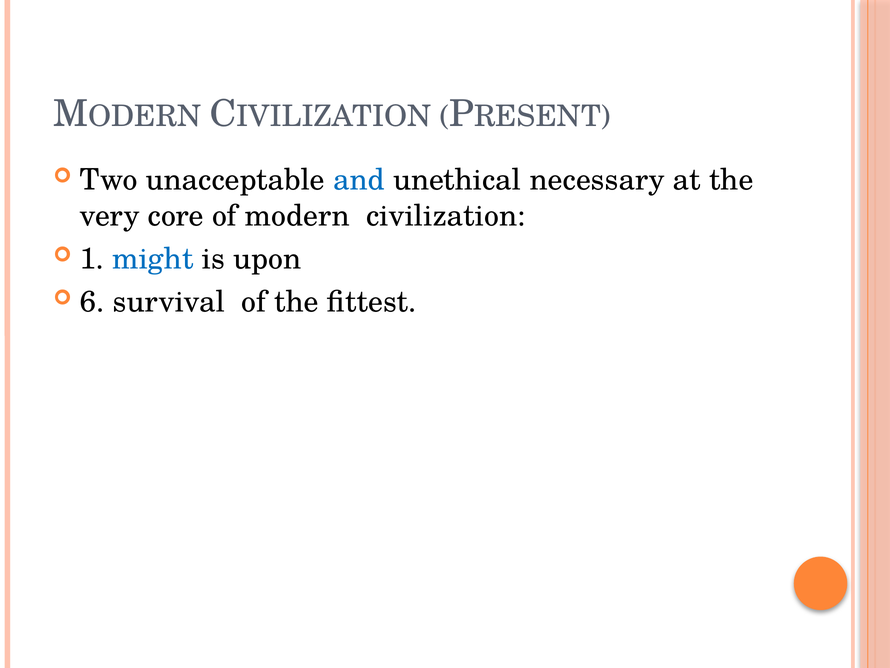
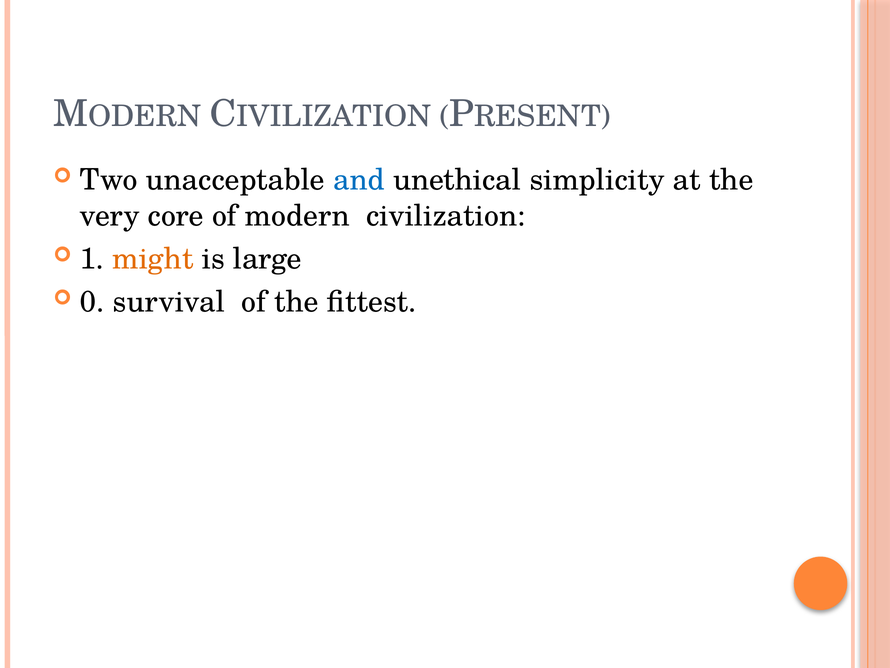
necessary: necessary -> simplicity (597, 180)
might colour: blue -> orange (153, 259)
upon: upon -> large (267, 259)
6: 6 -> 0 (92, 302)
